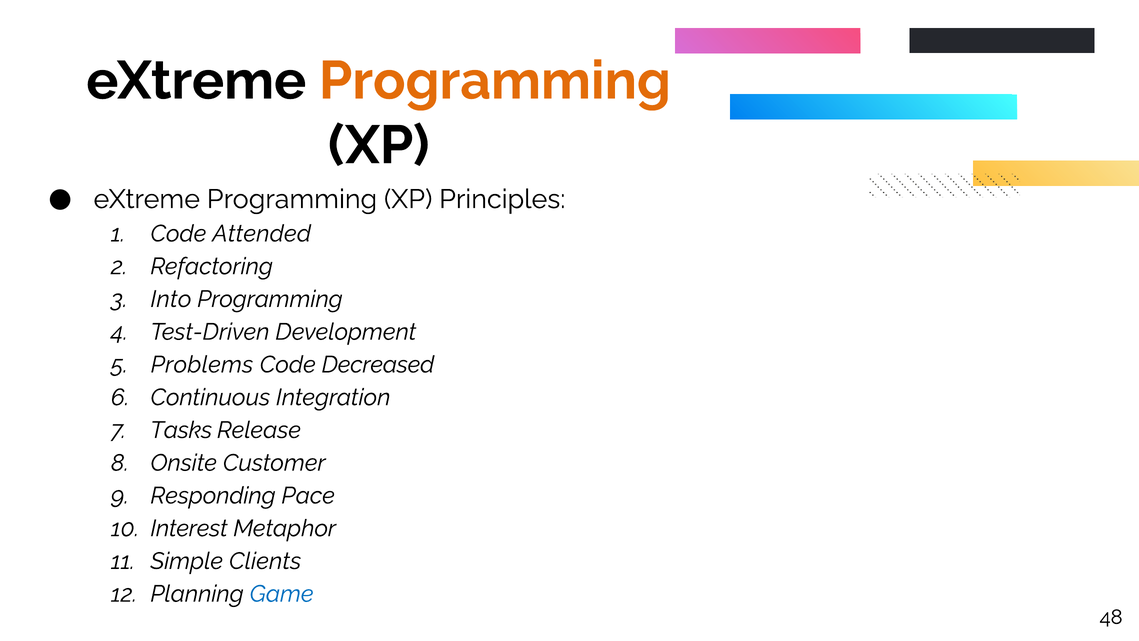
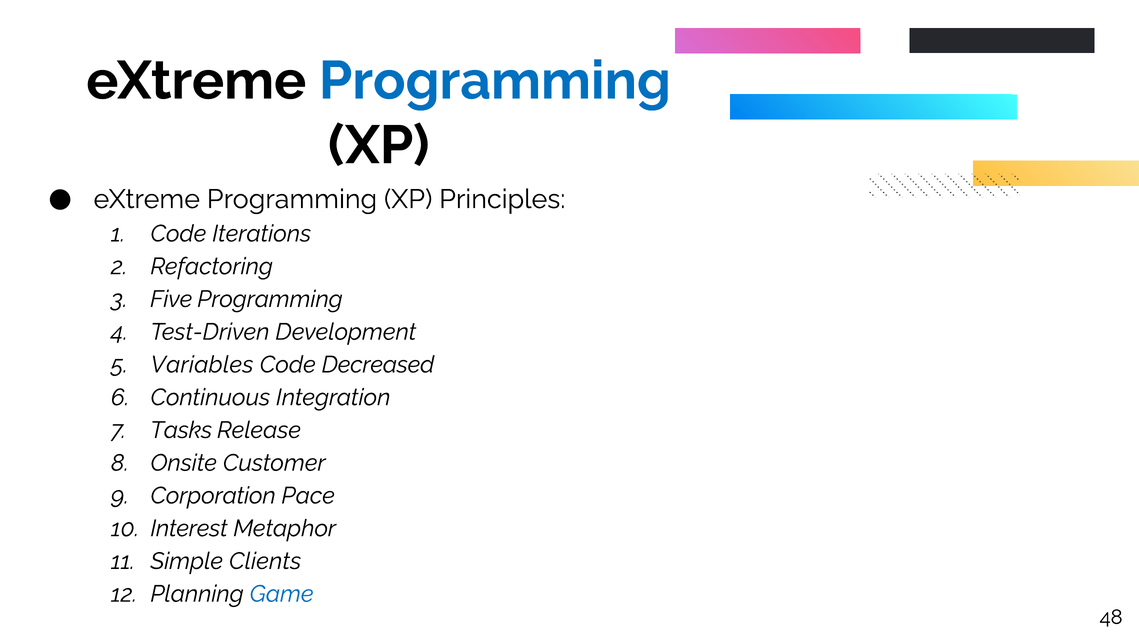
Programming colour: orange -> blue (495, 81)
Attended: Attended -> Iterations (262, 234)
Into: Into -> Five (171, 299)
Problems: Problems -> Variables (202, 365)
Responding: Responding -> Corporation (213, 495)
